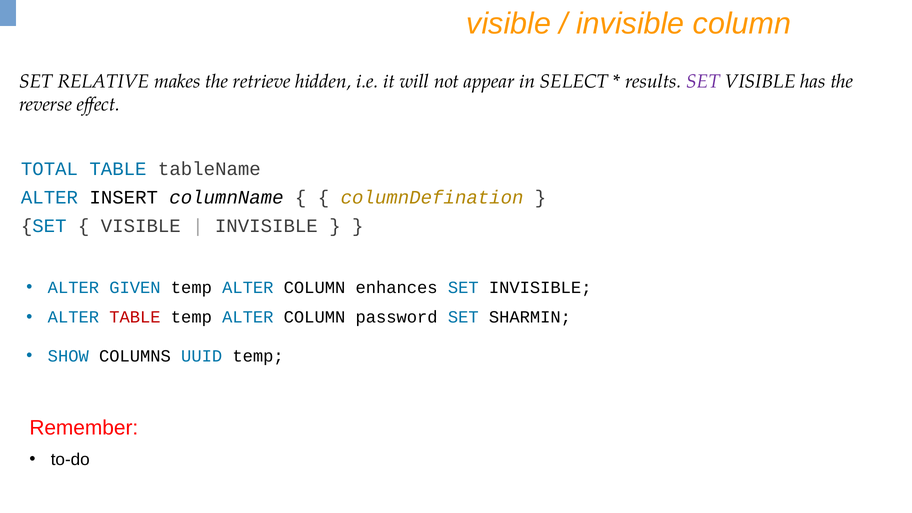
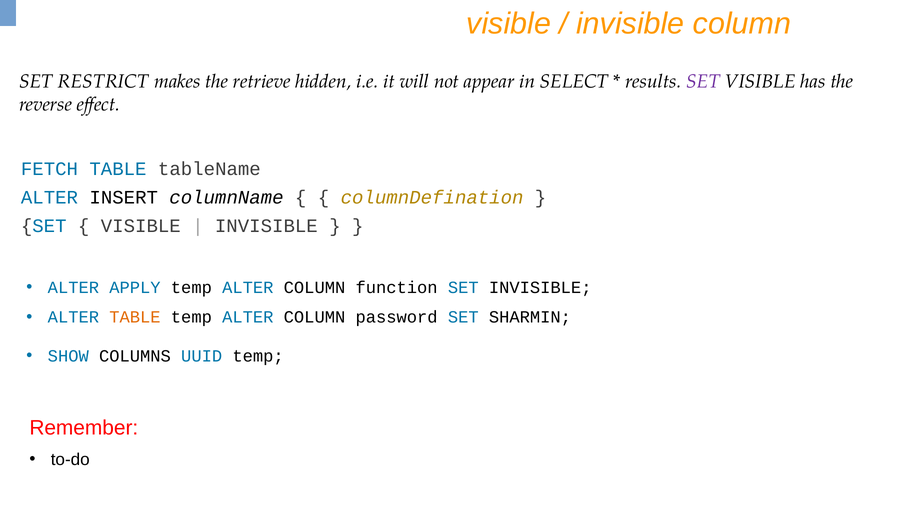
RELATIVE: RELATIVE -> RESTRICT (103, 82)
TOTAL: TOTAL -> FETCH (49, 169)
GIVEN: GIVEN -> APPLY (135, 288)
enhances: enhances -> function (397, 288)
TABLE colour: red -> orange (135, 317)
